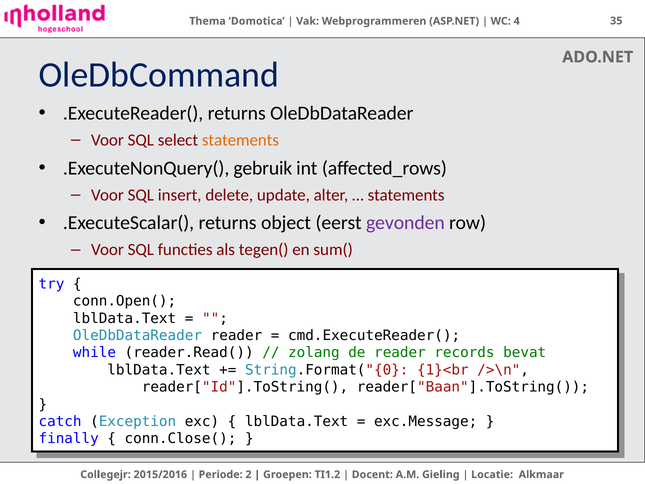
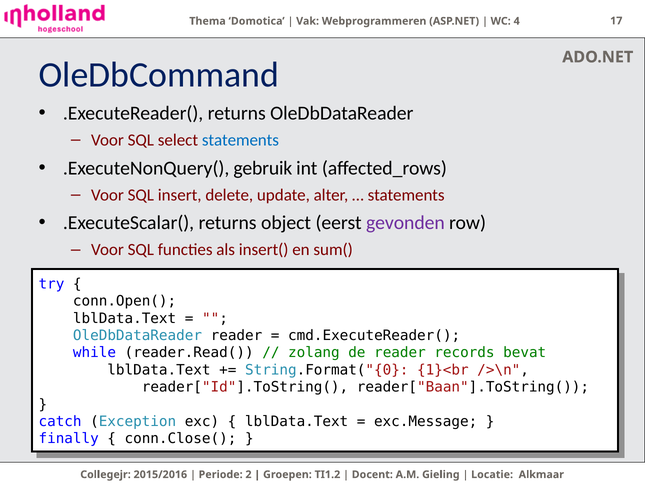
35: 35 -> 17 (616, 21)
statements colour: orange -> blue (240, 140)
tegen(: tegen( -> insert( (264, 250)
